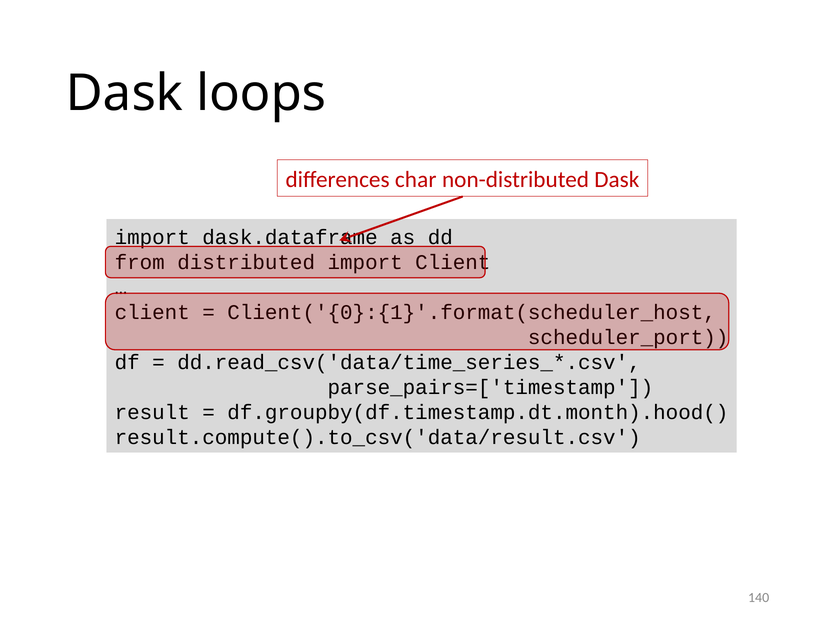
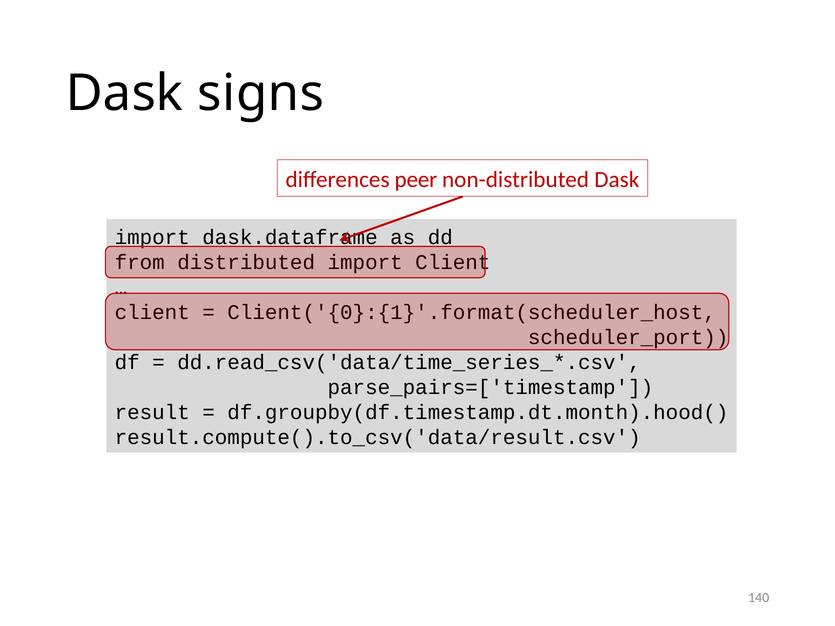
loops: loops -> signs (261, 94)
char: char -> peer (416, 180)
